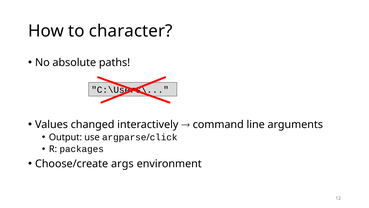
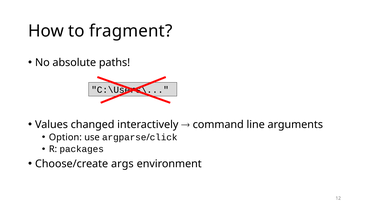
character: character -> fragment (131, 31)
Output: Output -> Option (65, 137)
